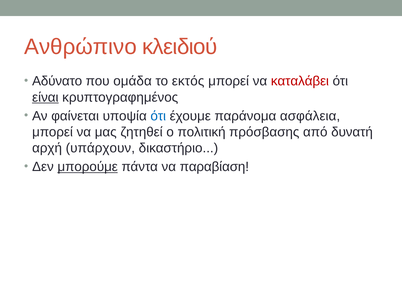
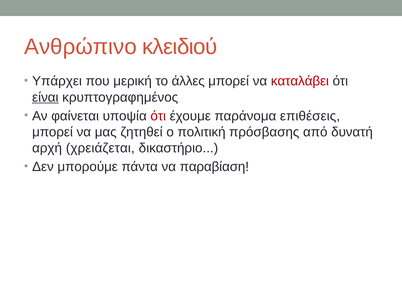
Αδύνατο: Αδύνατο -> Υπάρχει (57, 81)
ομάδα: ομάδα -> μερική (133, 81)
εκτός: εκτός -> άλλες (188, 81)
ότι colour: blue -> red (158, 116)
ασφάλεια: ασφάλεια -> επιθέσεις (310, 116)
υπάρχουν: υπάρχουν -> χρειάζεται (100, 148)
μπορούμε underline: present -> none (88, 167)
